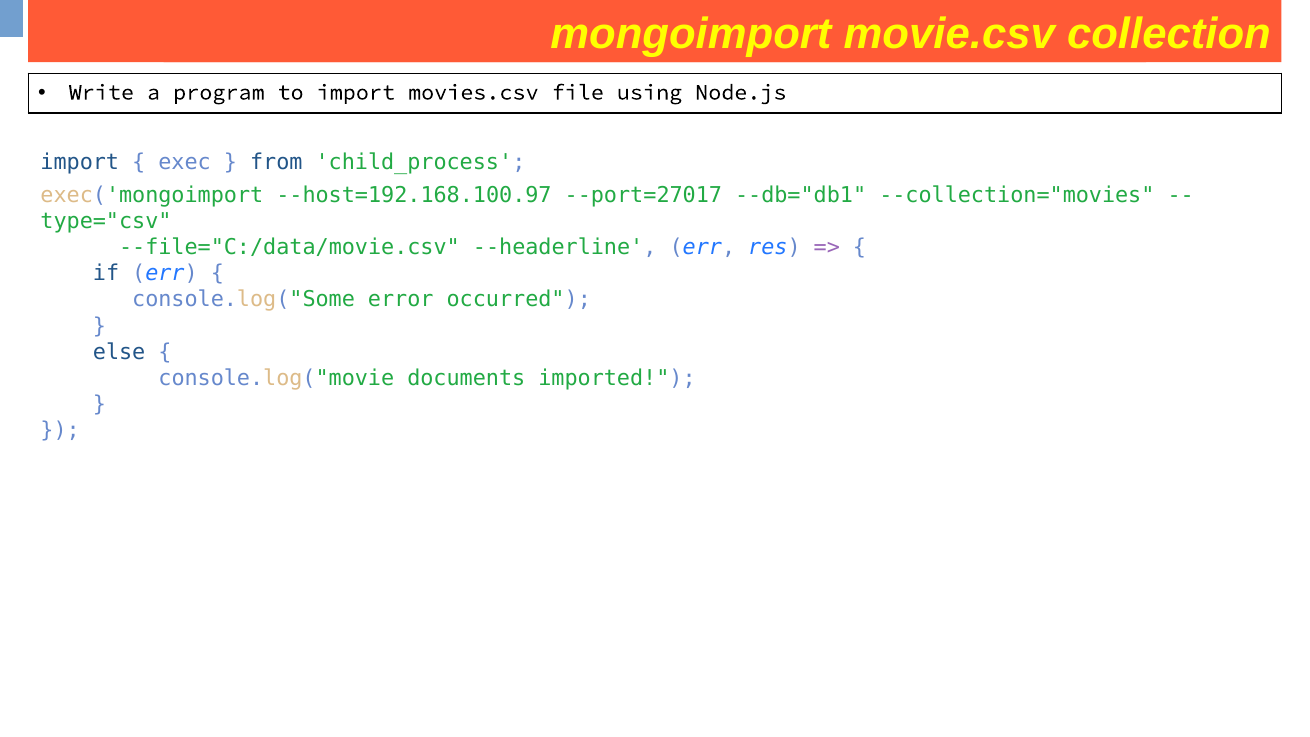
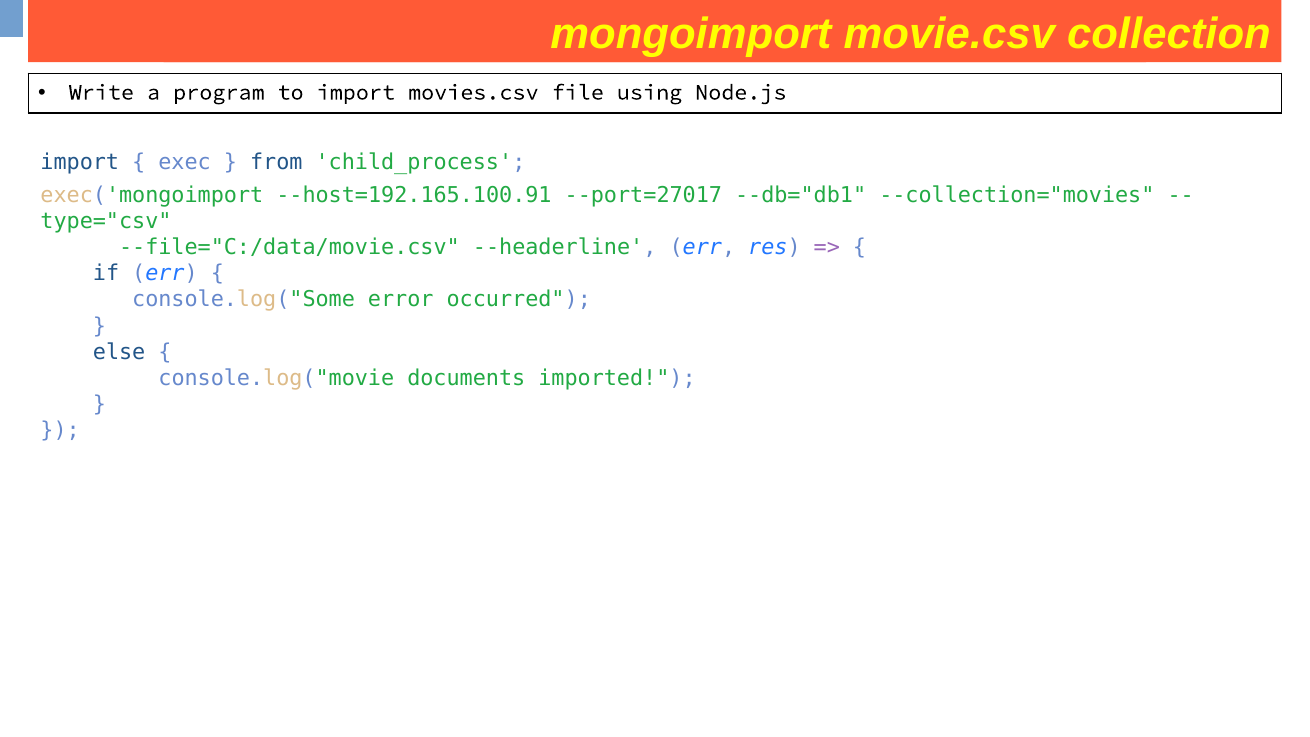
--host=192.168.100.97: --host=192.168.100.97 -> --host=192.165.100.91 (414, 195)
